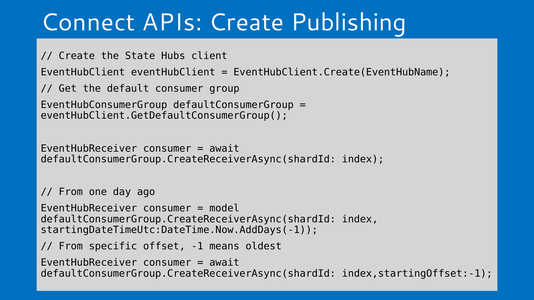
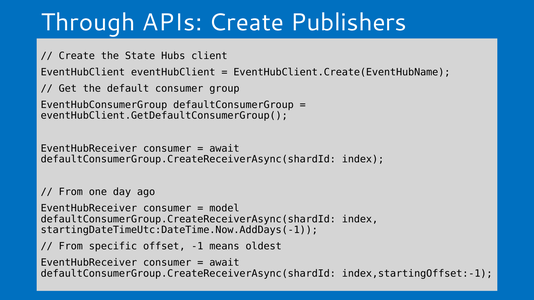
Connect: Connect -> Through (88, 23)
Publishing: Publishing -> Publishers (349, 23)
